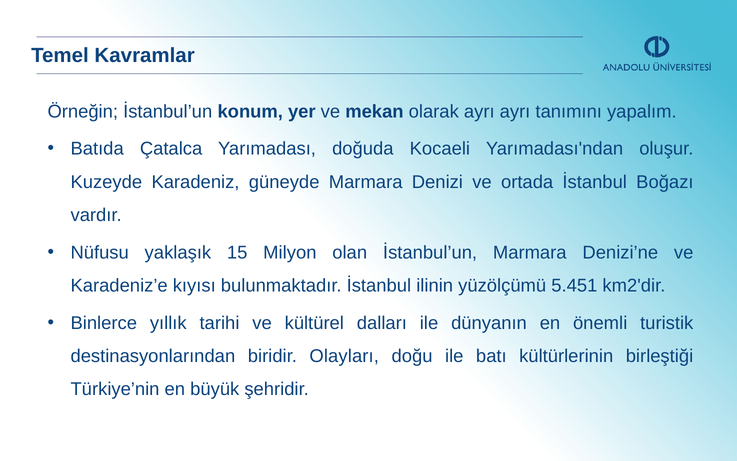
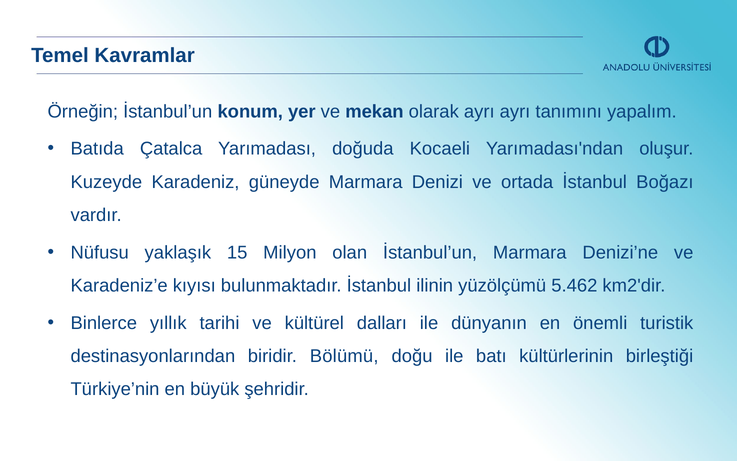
5.451: 5.451 -> 5.462 (574, 285)
Olayları: Olayları -> Bölümü (344, 356)
